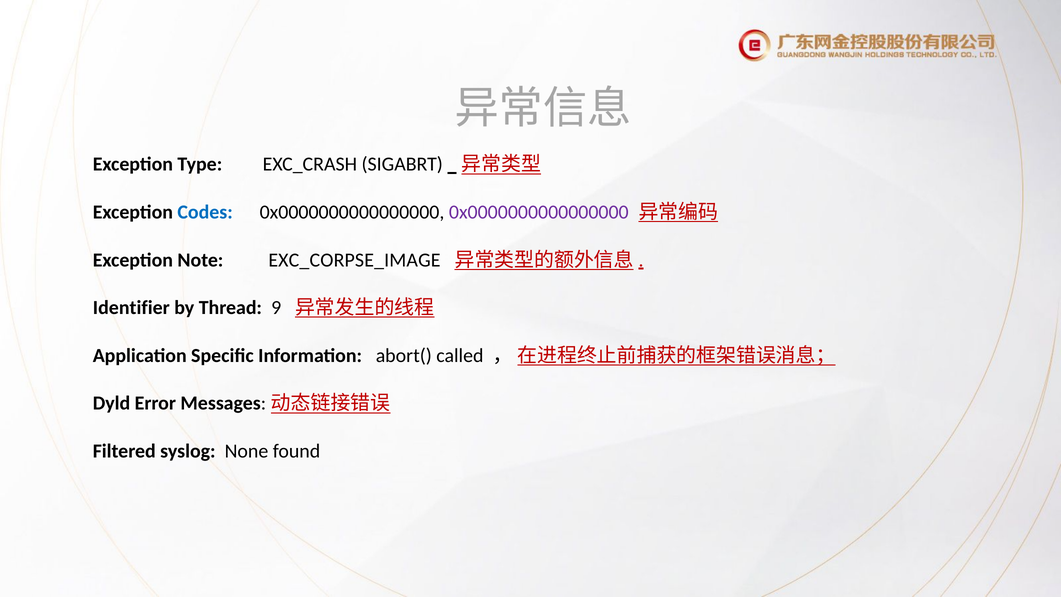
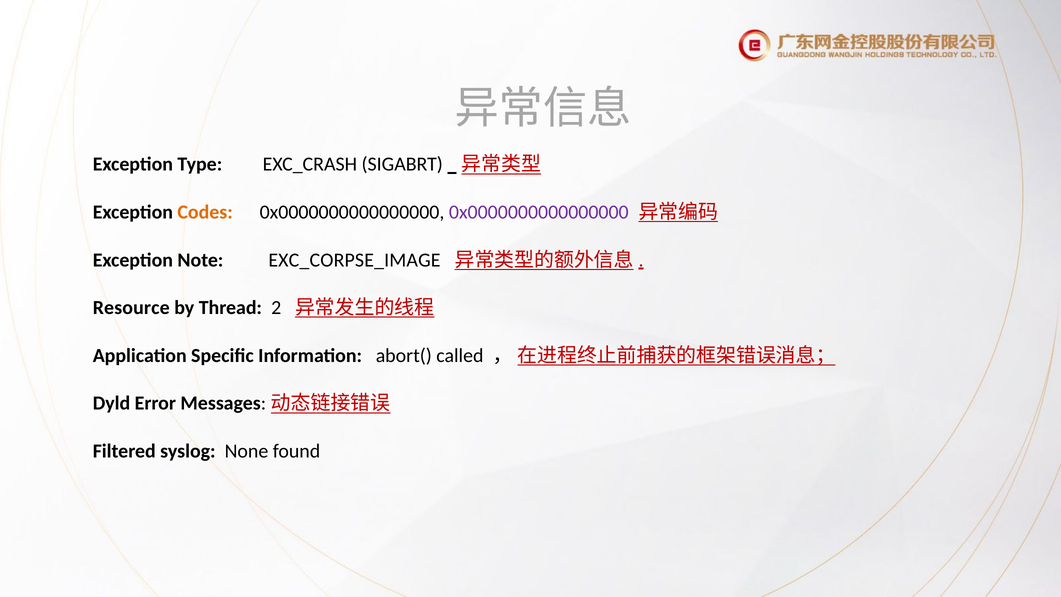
Codes colour: blue -> orange (205, 212)
Identifier: Identifier -> Resource (131, 308)
9: 9 -> 2 (276, 308)
